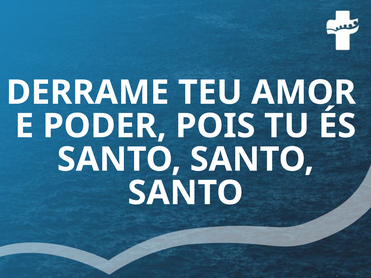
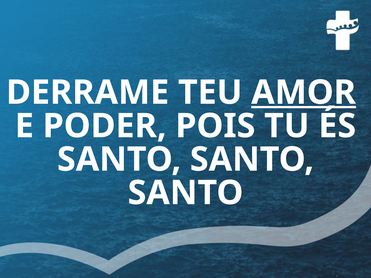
AMOR underline: none -> present (304, 93)
